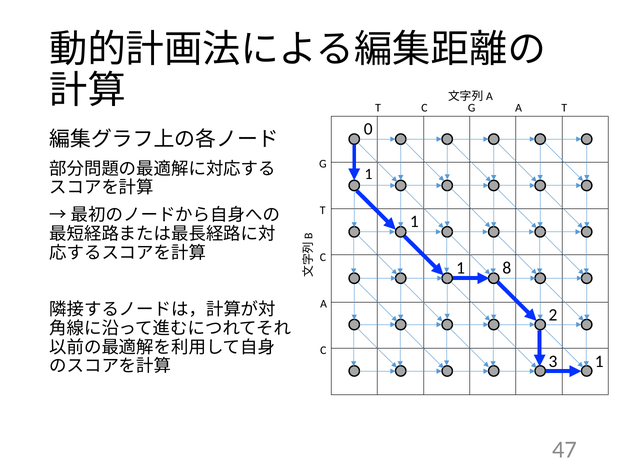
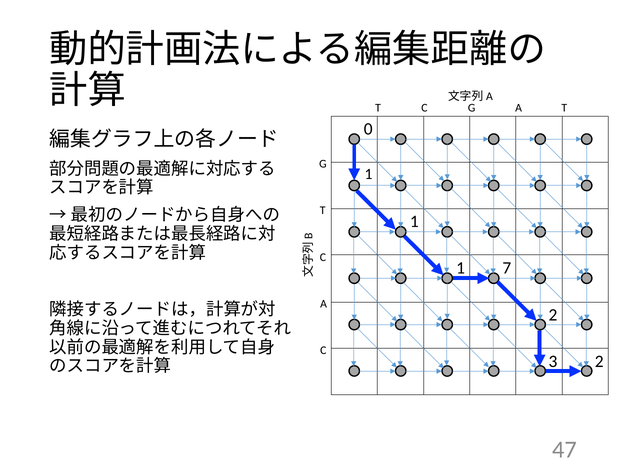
8: 8 -> 7 (507, 268)
1: 1 -> 2 (599, 361)
